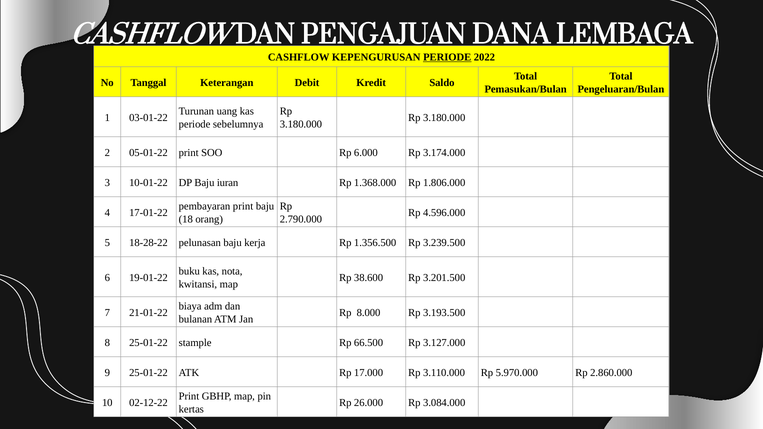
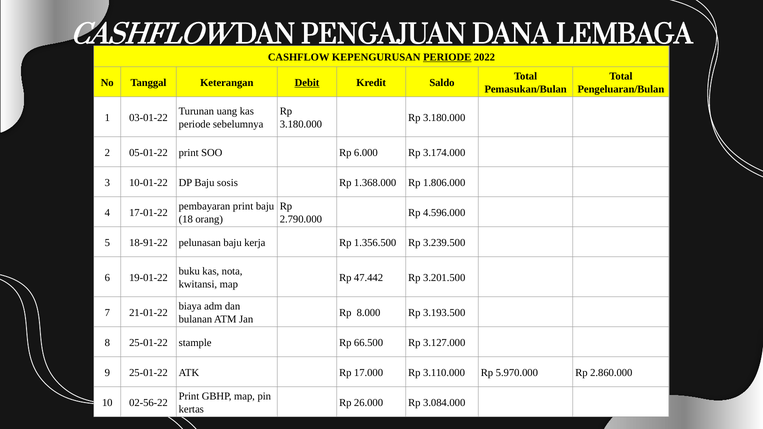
Debit underline: none -> present (307, 83)
iuran: iuran -> sosis (227, 183)
18-28-22: 18-28-22 -> 18-91-22 (148, 243)
38.600: 38.600 -> 47.442 (369, 278)
02-12-22: 02-12-22 -> 02-56-22 (148, 403)
